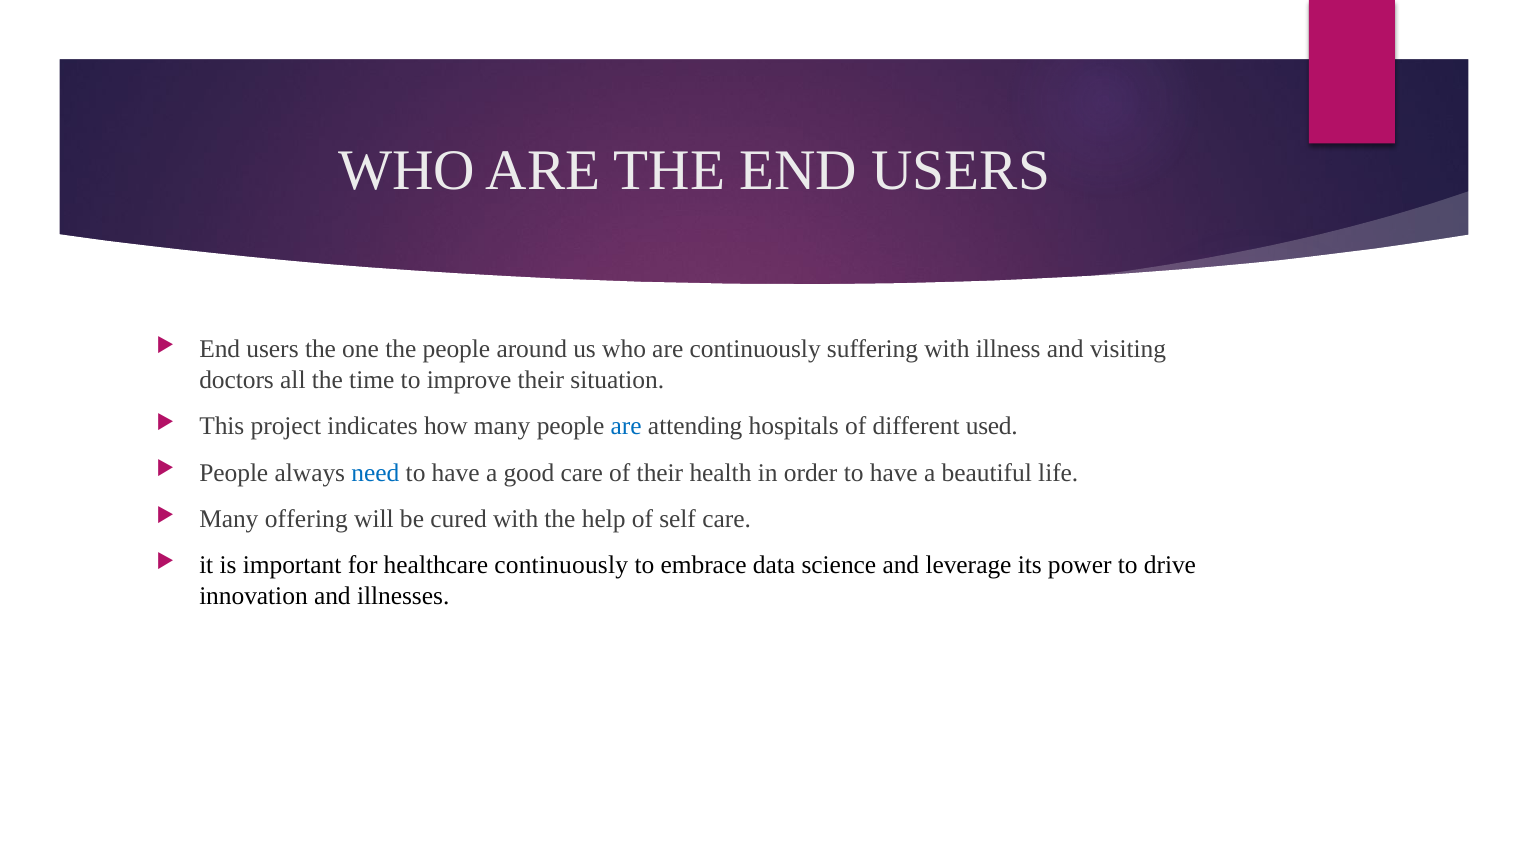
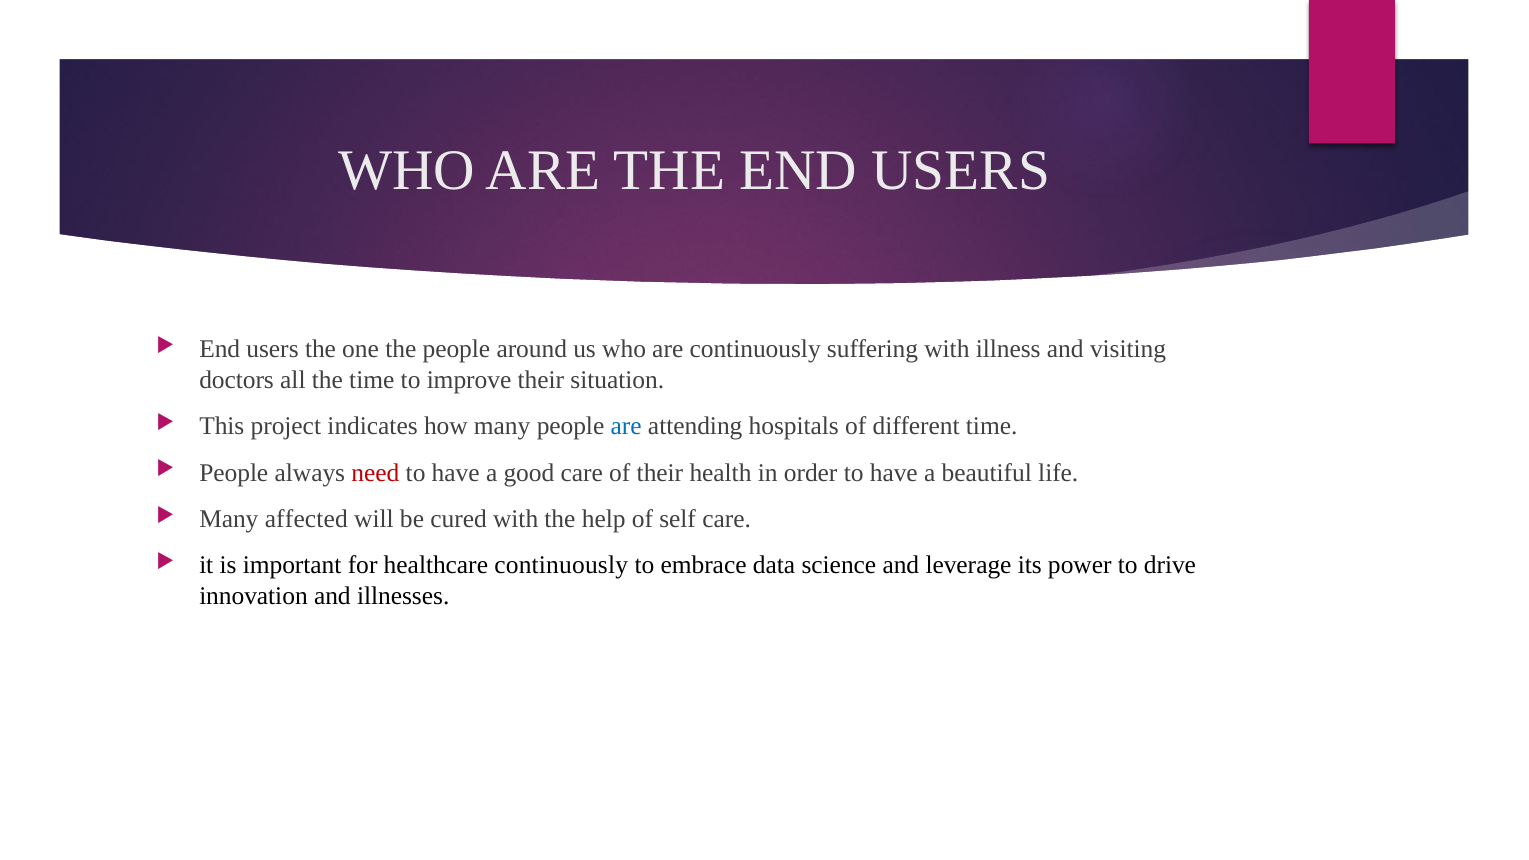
different used: used -> time (992, 426)
need colour: blue -> red (375, 473)
offering: offering -> affected (306, 519)
